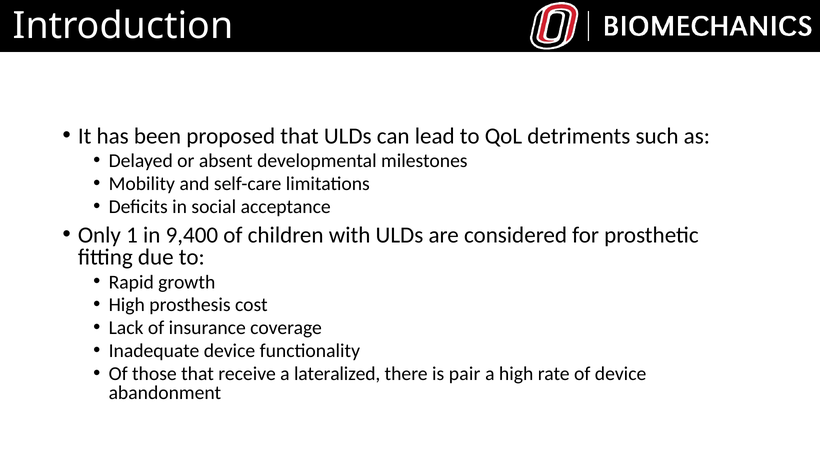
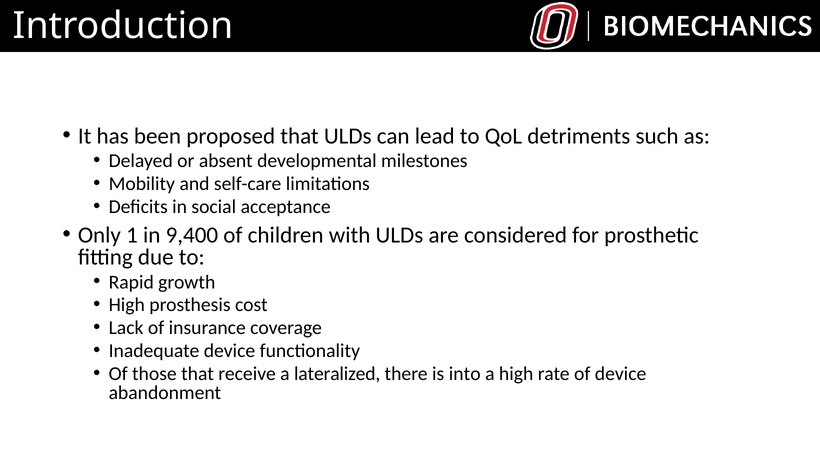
pair: pair -> into (465, 374)
